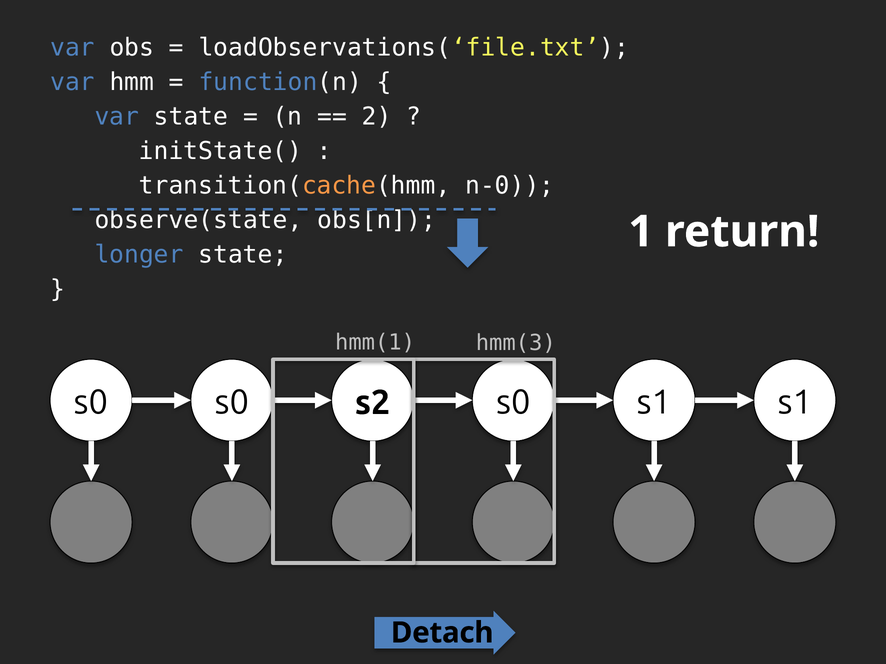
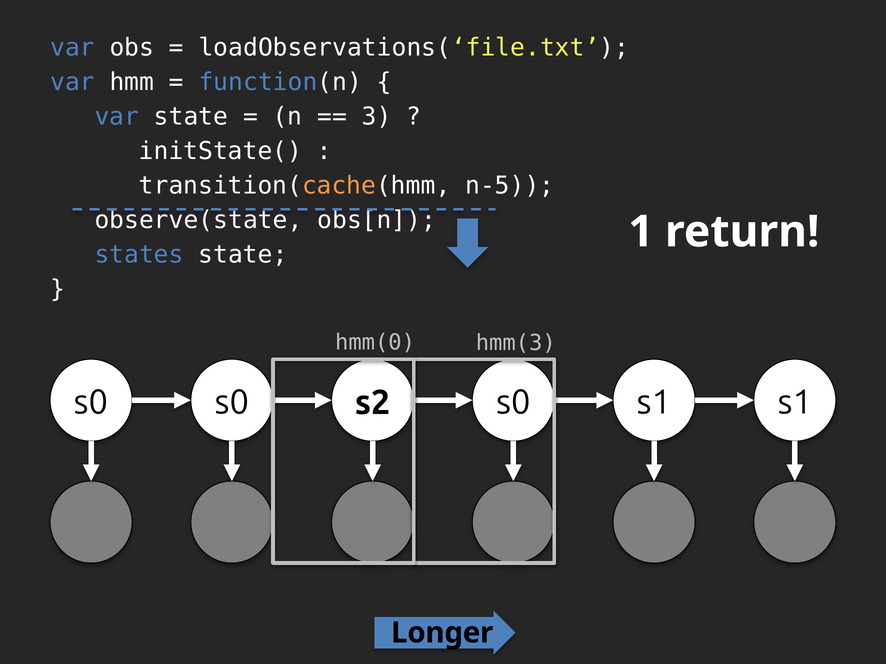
2: 2 -> 3 (377, 117)
n-0: n-0 -> n-5 (510, 186)
longer: longer -> states (139, 255)
hmm(1: hmm(1 -> hmm(0 (375, 343)
Detach: Detach -> Longer (442, 633)
